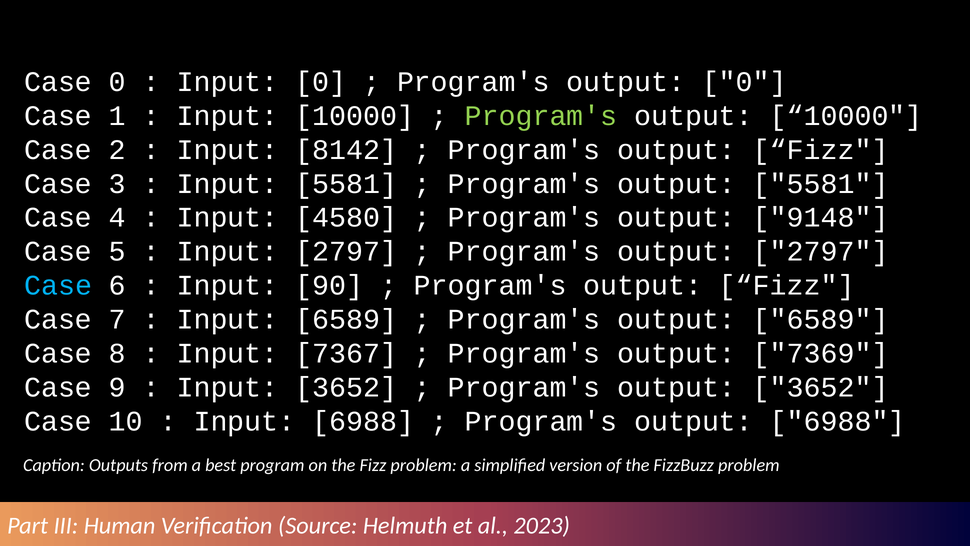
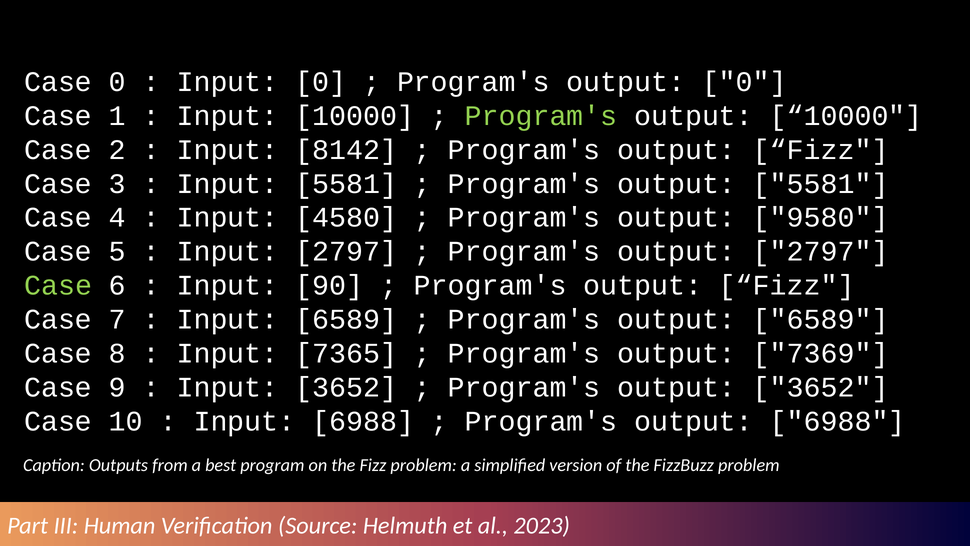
9148: 9148 -> 9580 (821, 218)
Case colour: light blue -> light green (58, 285)
7367: 7367 -> 7365 (346, 353)
